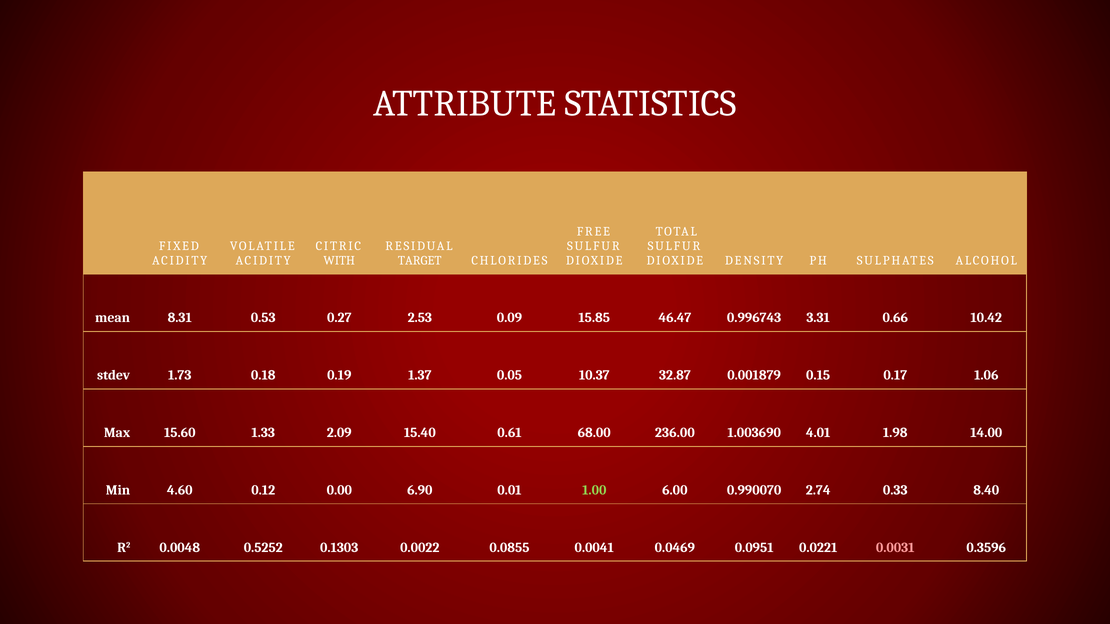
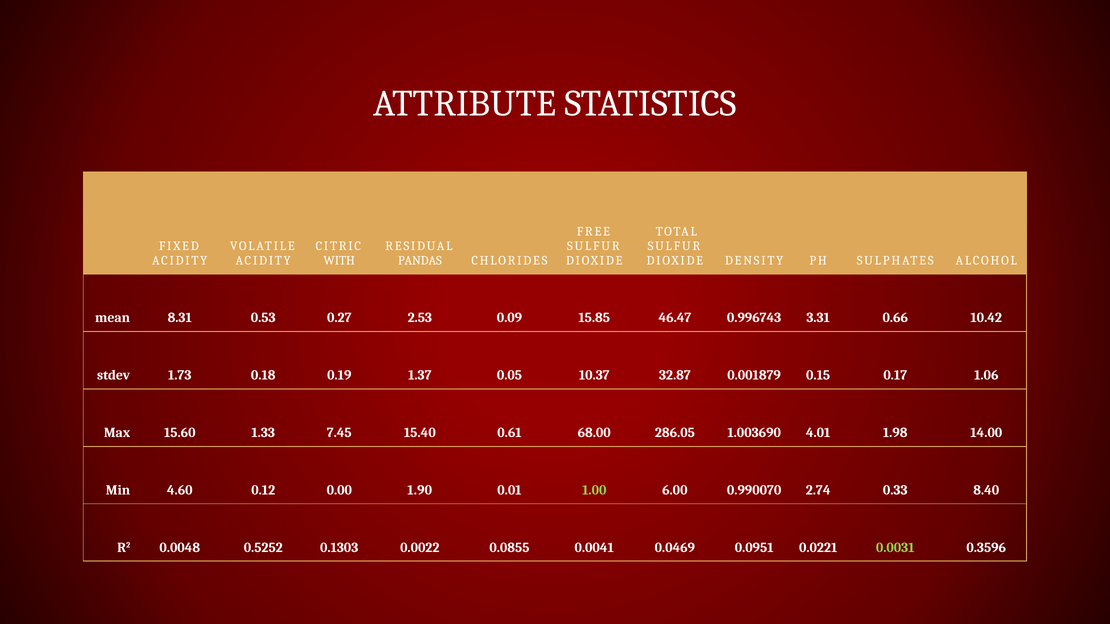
TARGET: TARGET -> PANDAS (420, 261)
2.09: 2.09 -> 7.45 (339, 433)
236.00: 236.00 -> 286.05 (675, 433)
6.90: 6.90 -> 1.90 (420, 490)
0.0031 colour: pink -> light green (895, 548)
